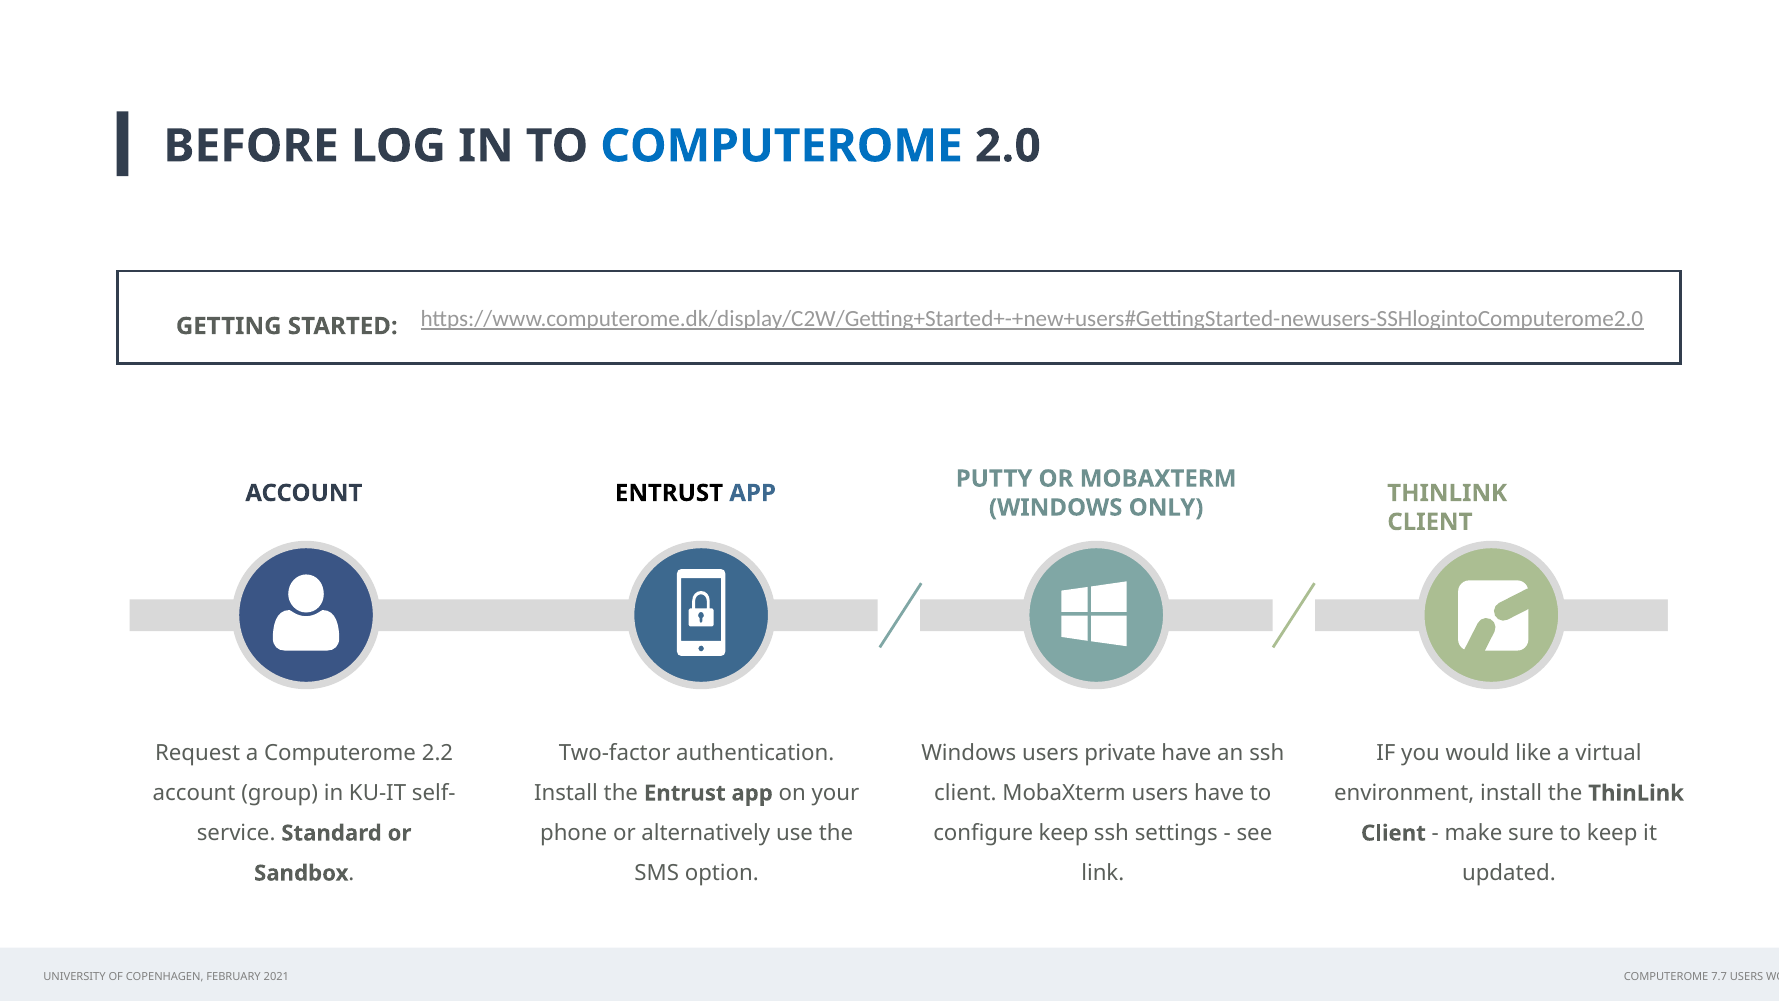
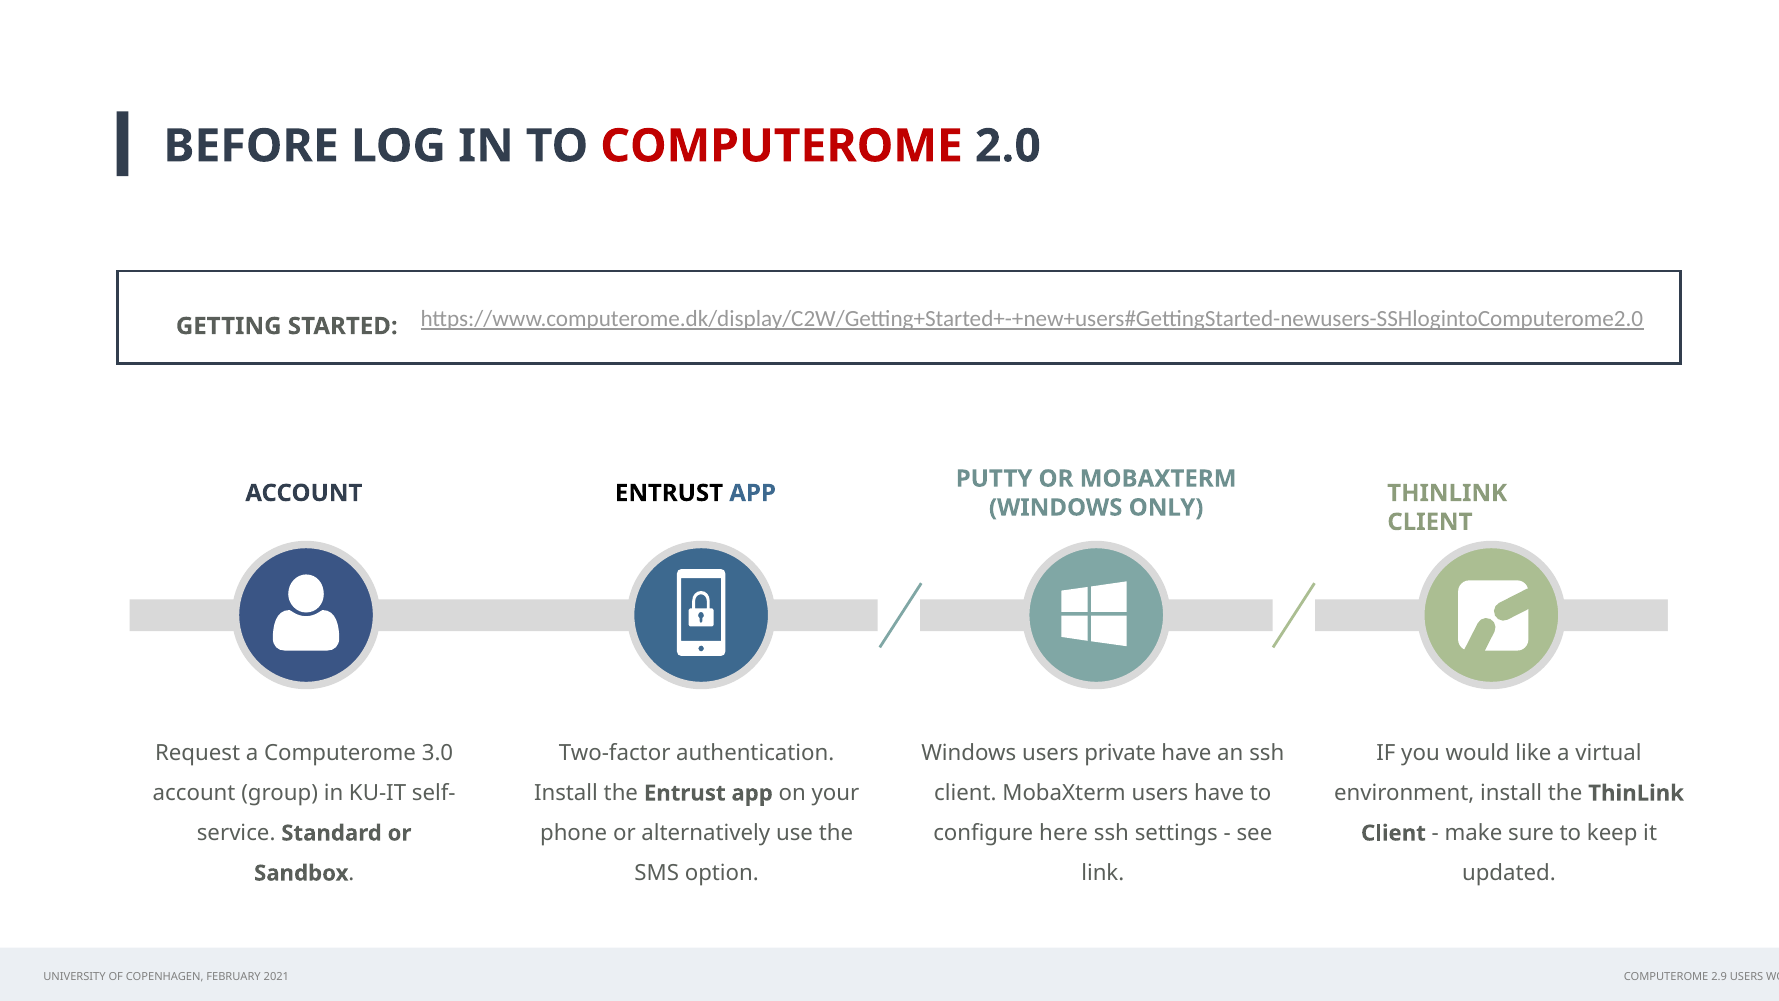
COMPUTEROME colour: blue -> red (782, 146)
2.2: 2.2 -> 3.0 (438, 753)
configure keep: keep -> here (1063, 833)
7.7: 7.7 -> 2.9 (1719, 977)
